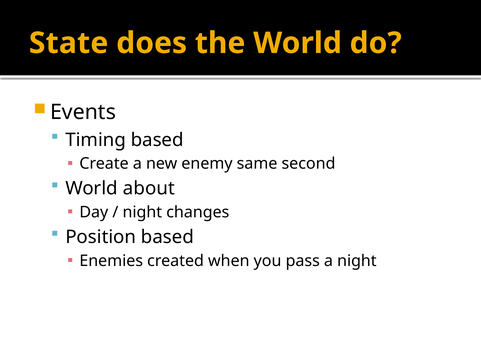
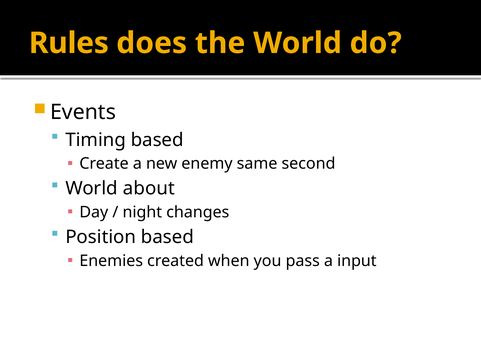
State: State -> Rules (69, 43)
a night: night -> input (357, 261)
